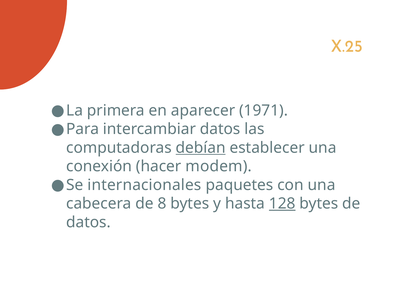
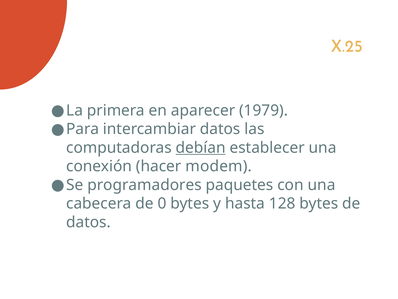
1971: 1971 -> 1979 (264, 110)
internacionales: internacionales -> programadores (145, 185)
8: 8 -> 0 (162, 203)
128 underline: present -> none (282, 203)
